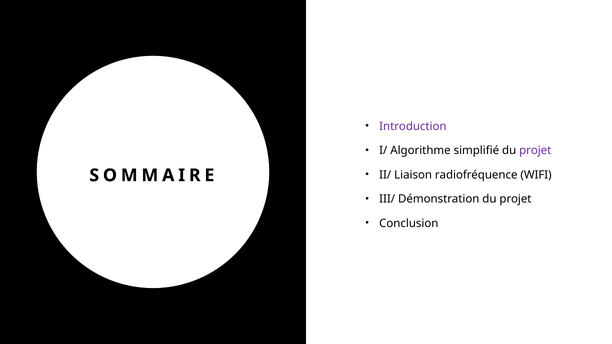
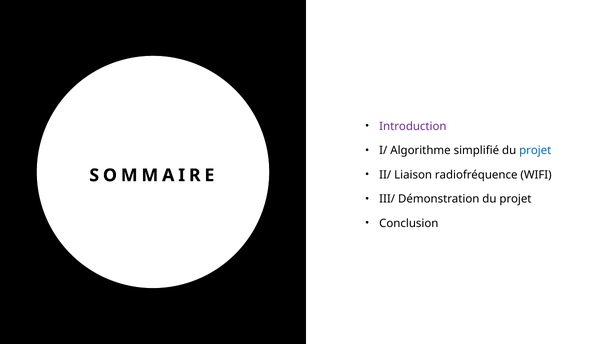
projet colour: purple -> blue (535, 151)
